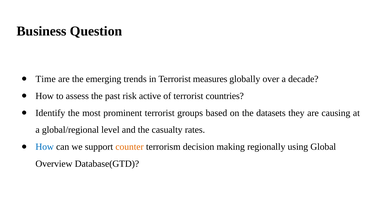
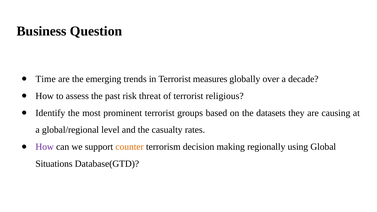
active: active -> threat (150, 96)
countries: countries -> religious (225, 96)
How colour: blue -> purple (45, 147)
Overview: Overview -> Situations (54, 164)
